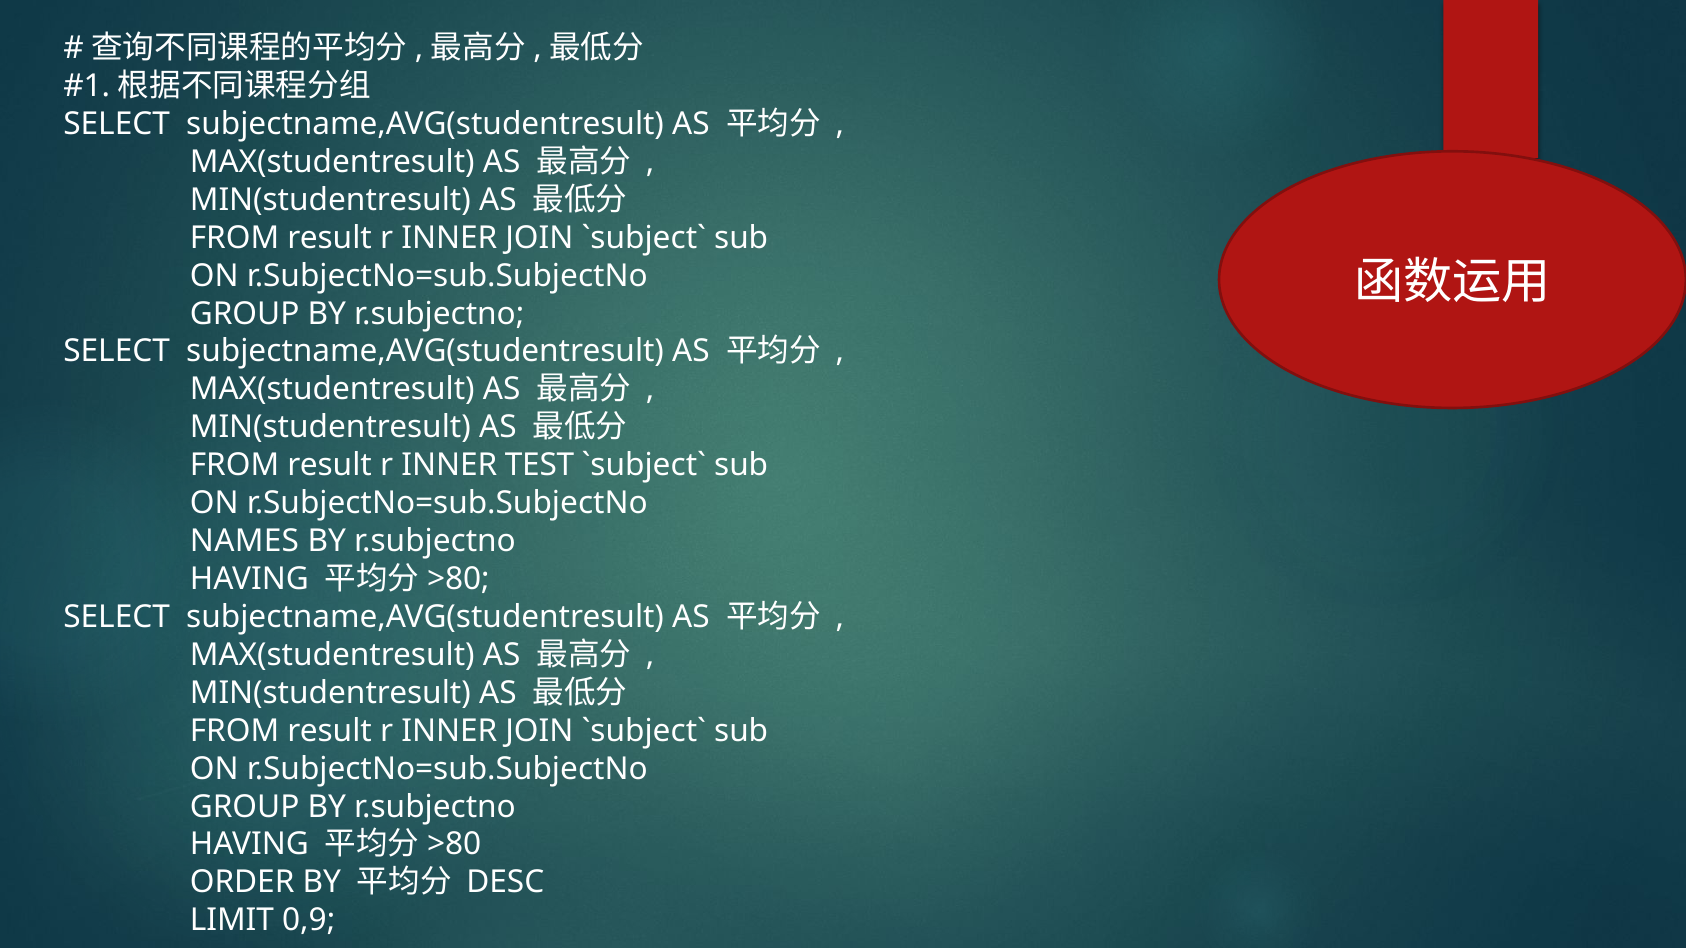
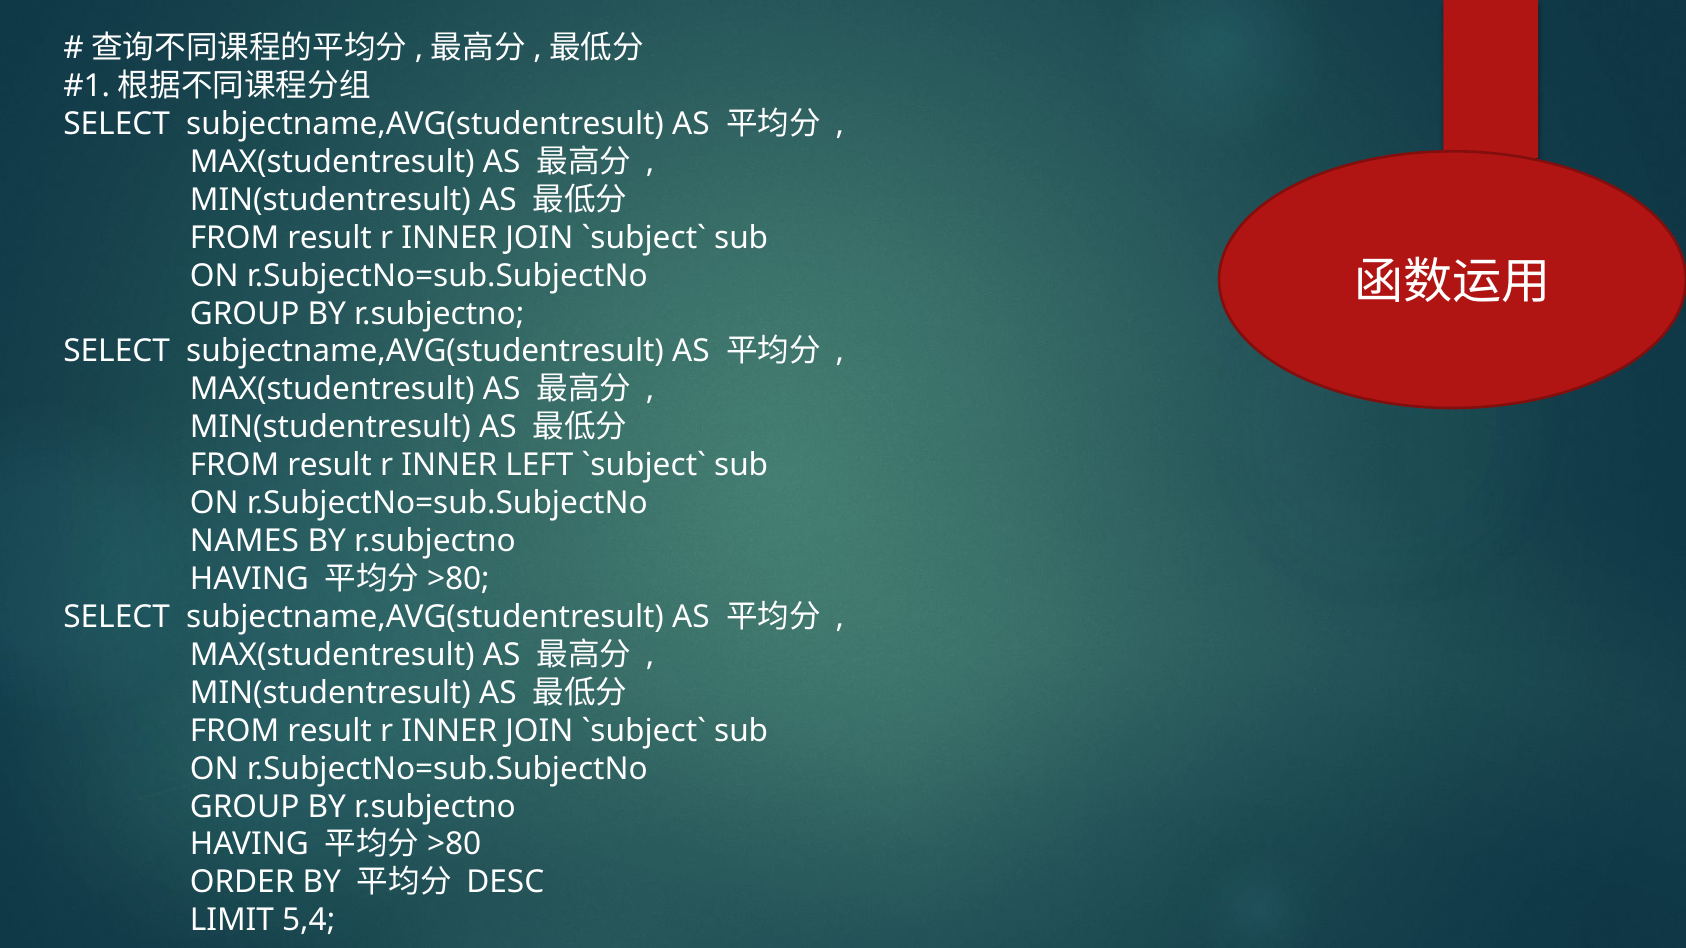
TEST: TEST -> LEFT (539, 465)
0,9: 0,9 -> 5,4 (309, 921)
